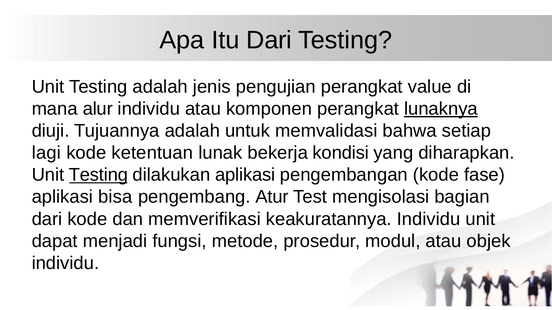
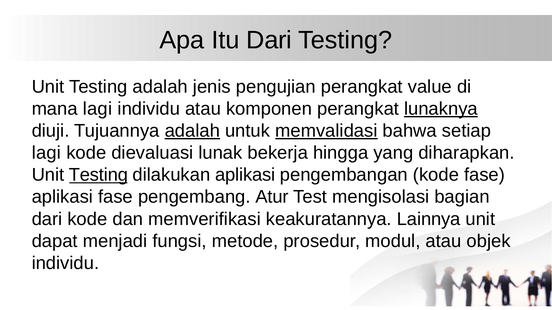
mana alur: alur -> lagi (98, 109)
adalah underline: none -> present (192, 131)
memvalidasi underline: none -> present (326, 131)
ketentuan: ketentuan -> dievaluasi (152, 153)
kondisi: kondisi -> hingga (341, 153)
aplikasi bisa: bisa -> fase (115, 197)
keakuratannya Individu: Individu -> Lainnya (429, 219)
